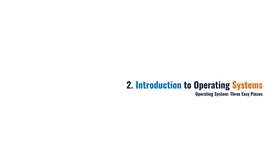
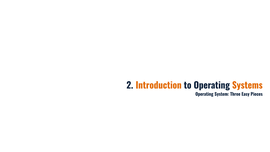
Introduction colour: blue -> orange (159, 85)
